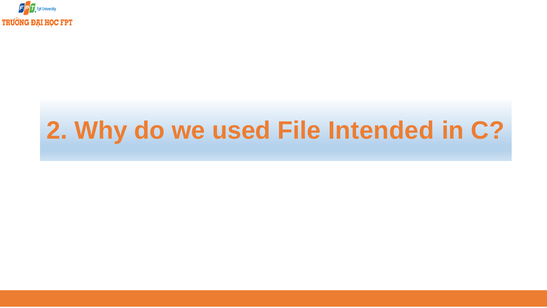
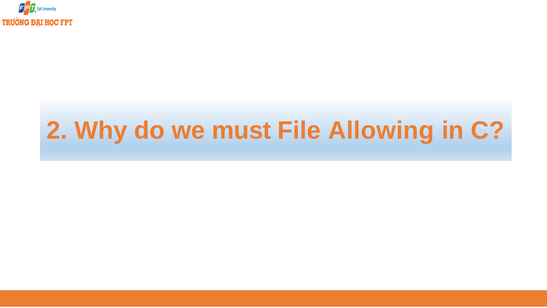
used: used -> must (242, 131)
Intended: Intended -> Allowing (381, 131)
